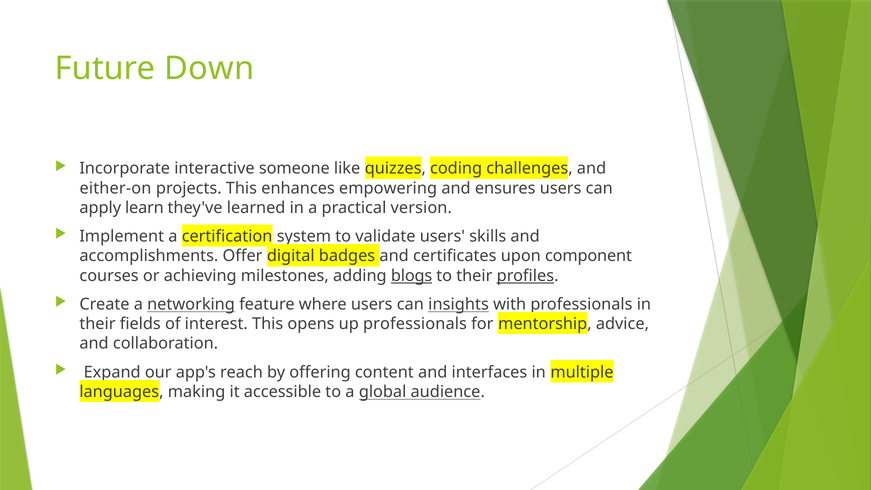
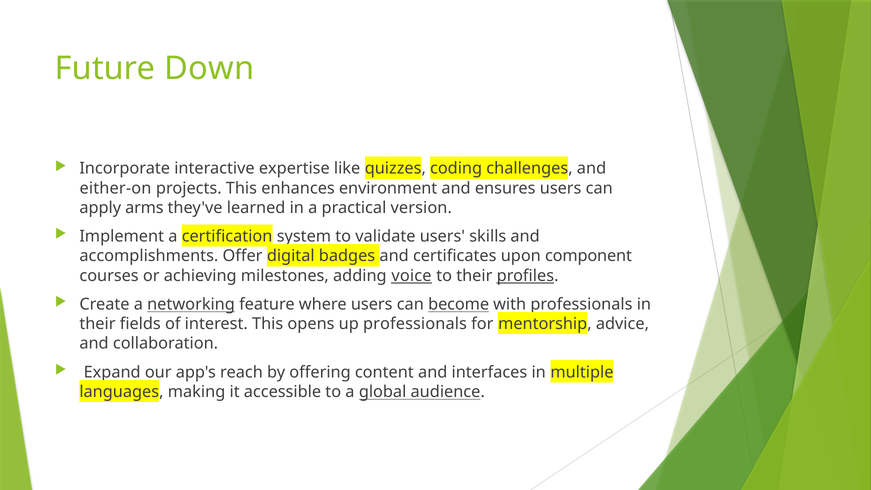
someone: someone -> expertise (294, 169)
empowering: empowering -> environment (388, 188)
learn: learn -> arms (144, 208)
blogs: blogs -> voice (411, 276)
insights: insights -> become (459, 304)
